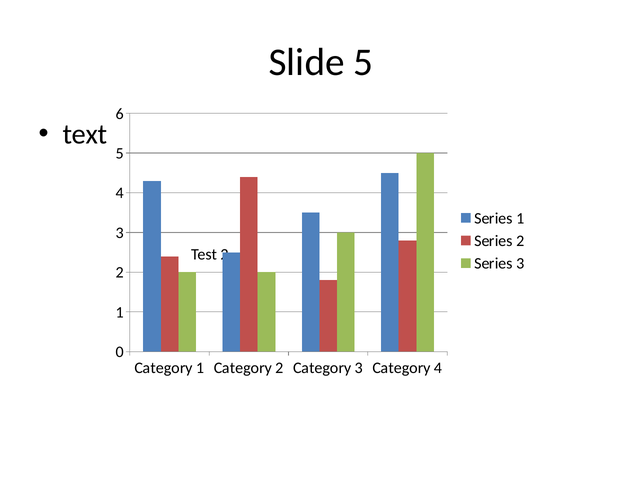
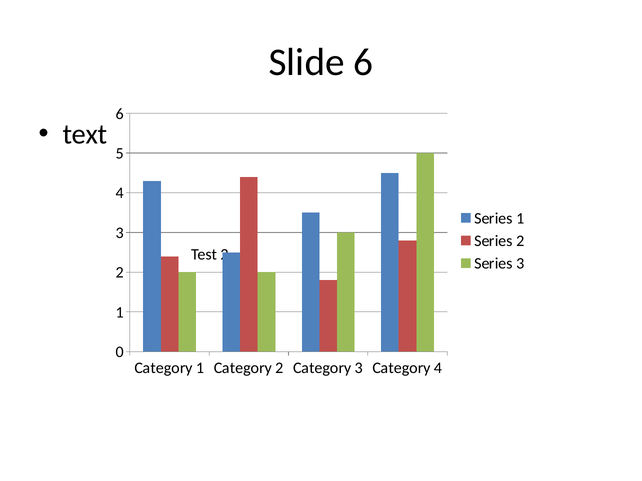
Slide 5: 5 -> 6 (363, 62)
